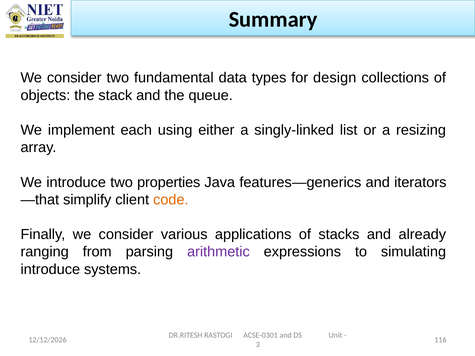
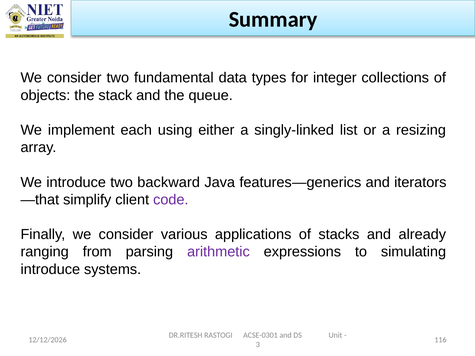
design: design -> integer (335, 78)
properties: properties -> backward (169, 182)
code colour: orange -> purple (171, 200)
